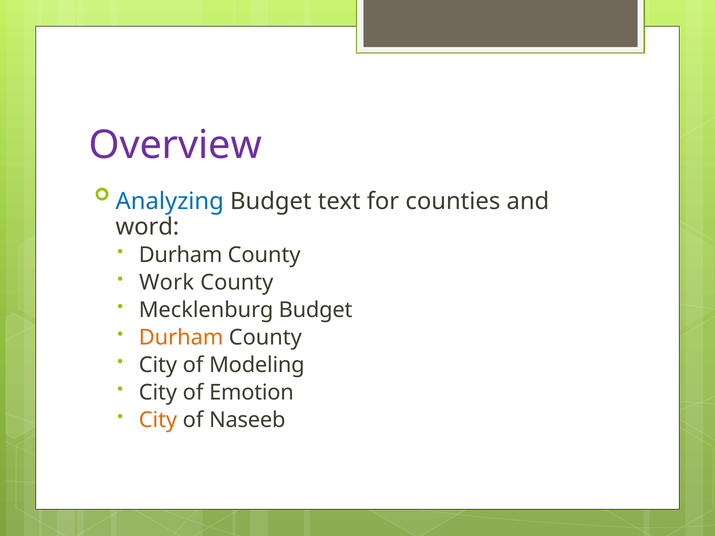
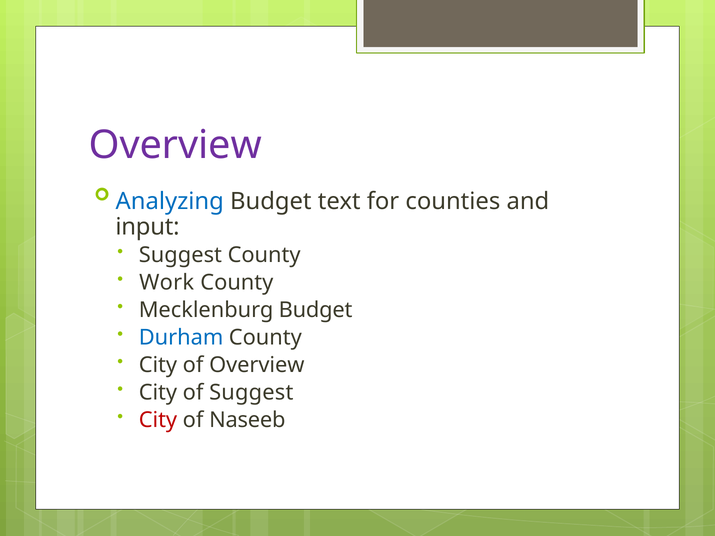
word: word -> input (147, 227)
Durham: Durham -> Suggest (180, 255)
Durham colour: orange -> blue (181, 338)
of Modeling: Modeling -> Overview (257, 365)
of Emotion: Emotion -> Suggest (251, 393)
City colour: orange -> red (158, 420)
